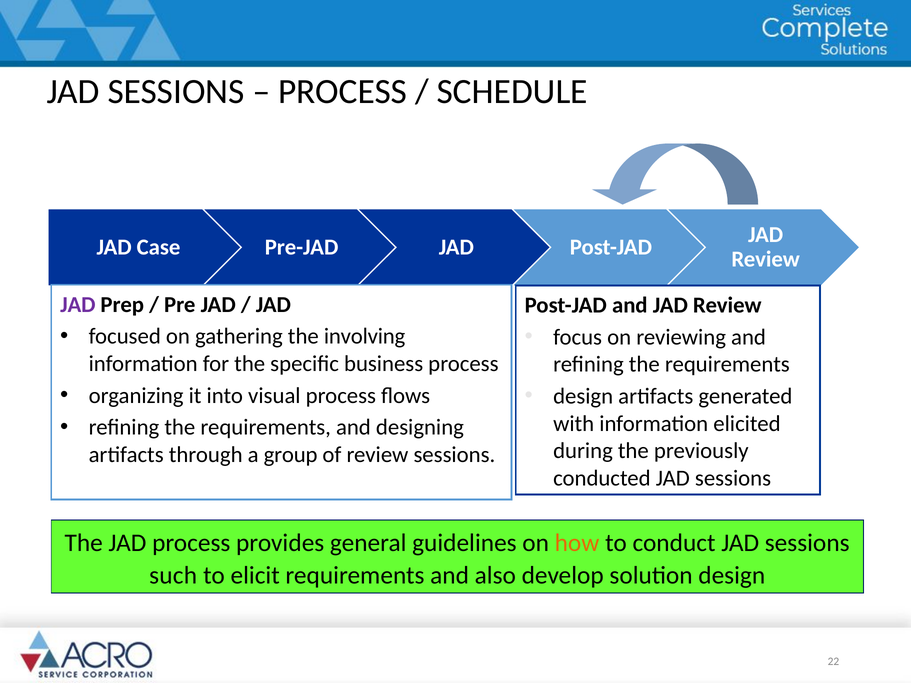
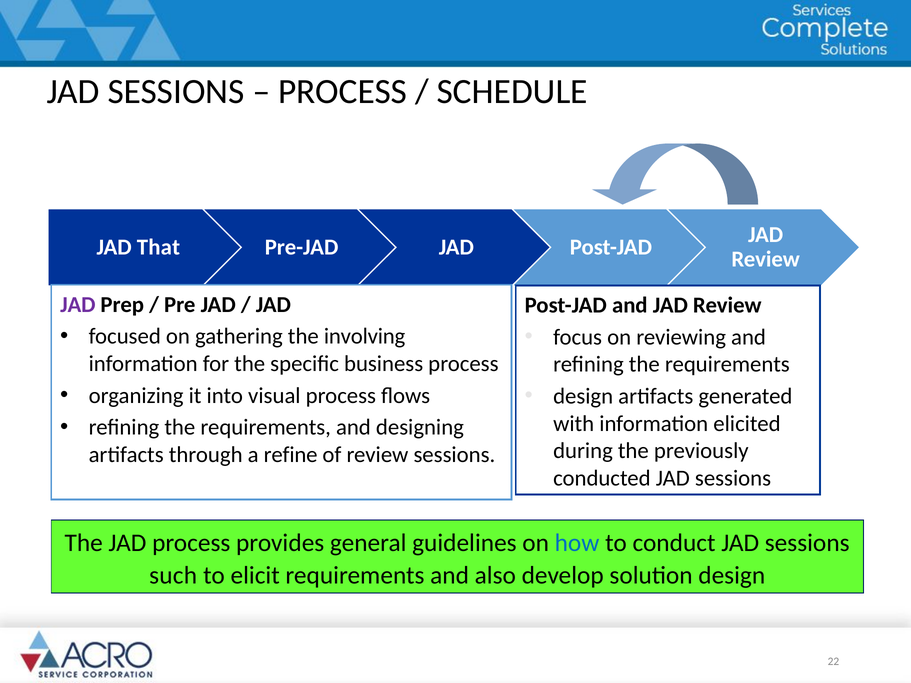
Case: Case -> That (158, 247)
group: group -> refine (291, 455)
how colour: orange -> blue (577, 543)
